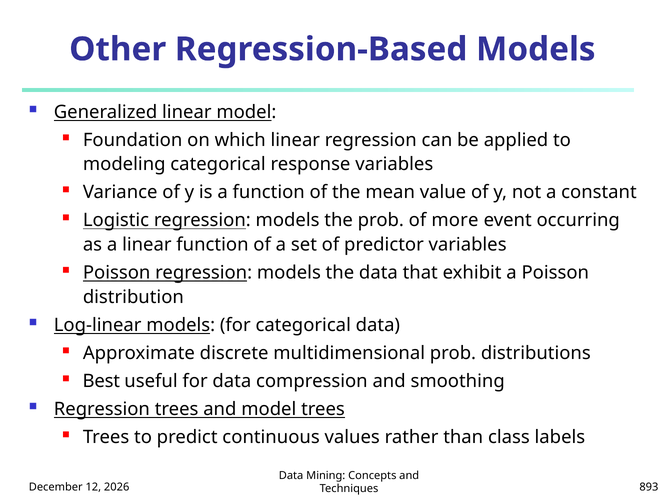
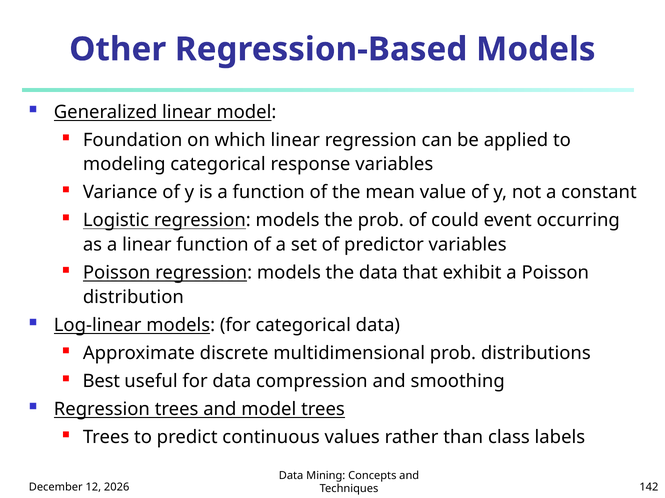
more: more -> could (455, 221)
893: 893 -> 142 (649, 488)
